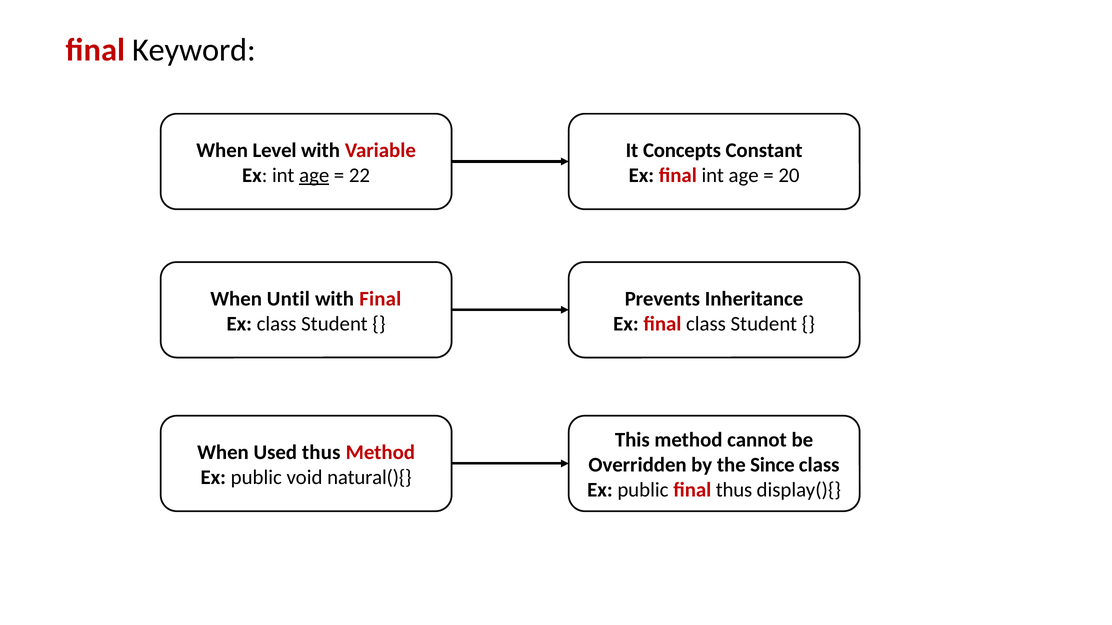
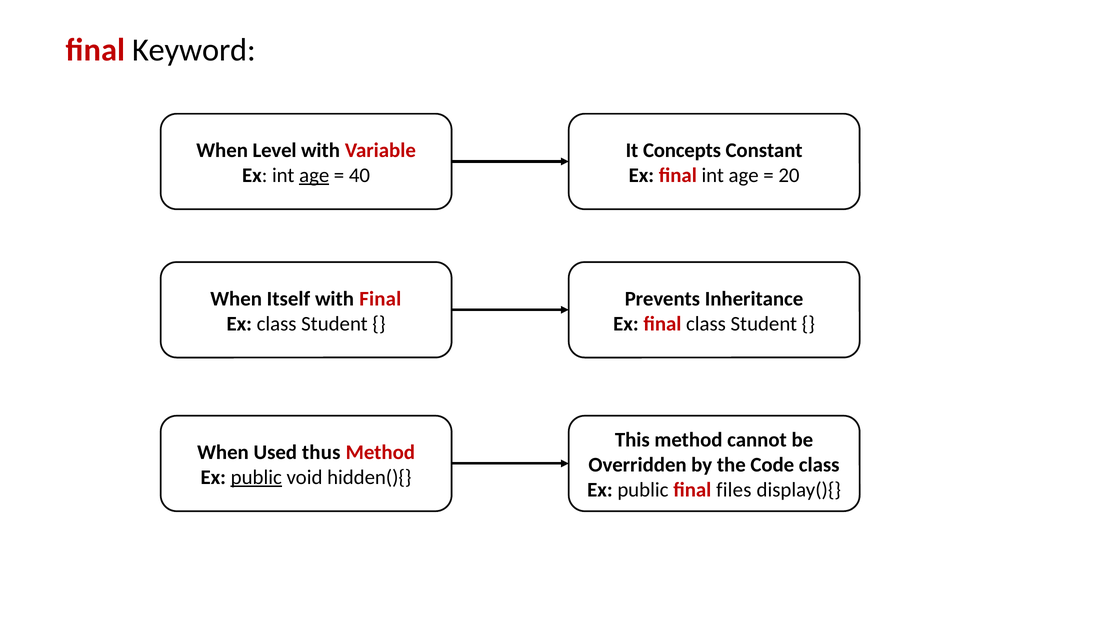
22: 22 -> 40 (359, 176)
Until: Until -> Itself (288, 299)
Since: Since -> Code (772, 465)
public underline: none -> present (256, 478)
natural(){: natural(){ -> hidden(){ (369, 478)
final thus: thus -> files (734, 490)
